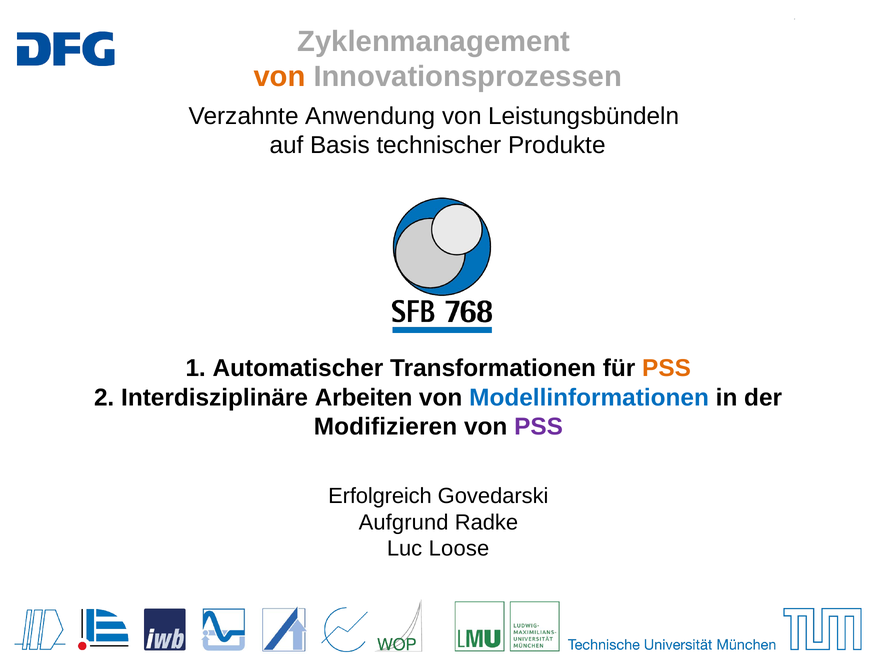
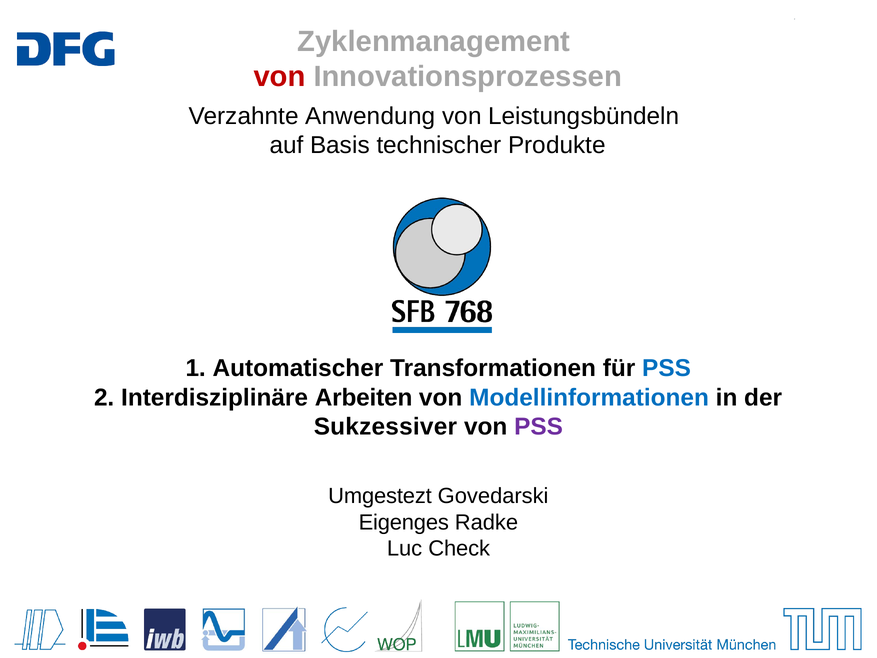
von colour: orange -> red (279, 77)
PSS colour: orange -> blue (667, 368)
Modifizieren: Modifizieren -> Sukzessiver (385, 427)
Erfolgreich: Erfolgreich -> Umgestezt (380, 496)
Aufgrund: Aufgrund -> Eigenges (404, 522)
Loose: Loose -> Check (459, 549)
